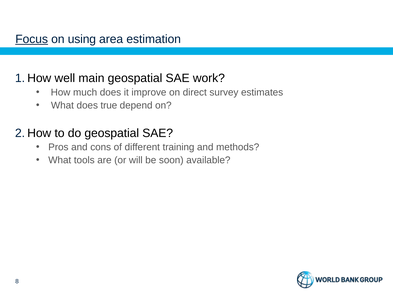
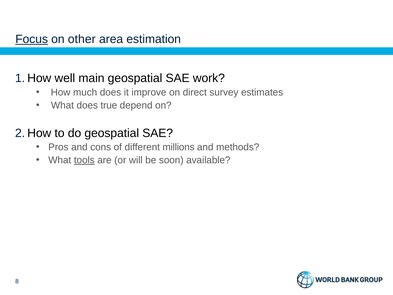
using: using -> other (82, 39)
training: training -> millions (179, 147)
tools underline: none -> present (84, 160)
